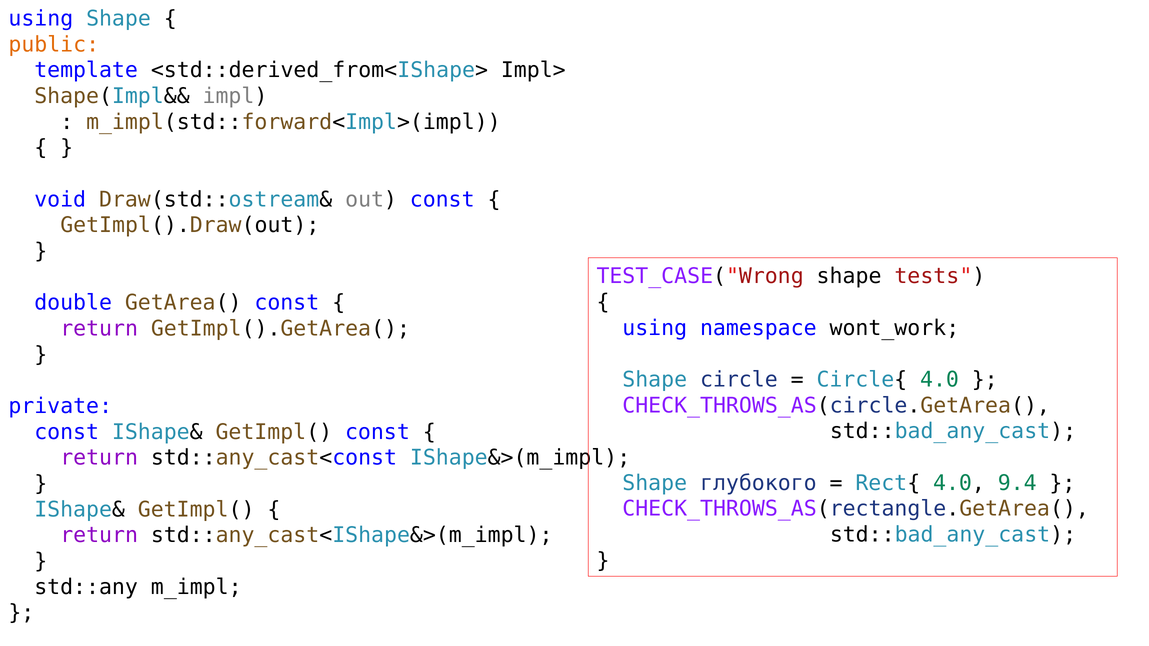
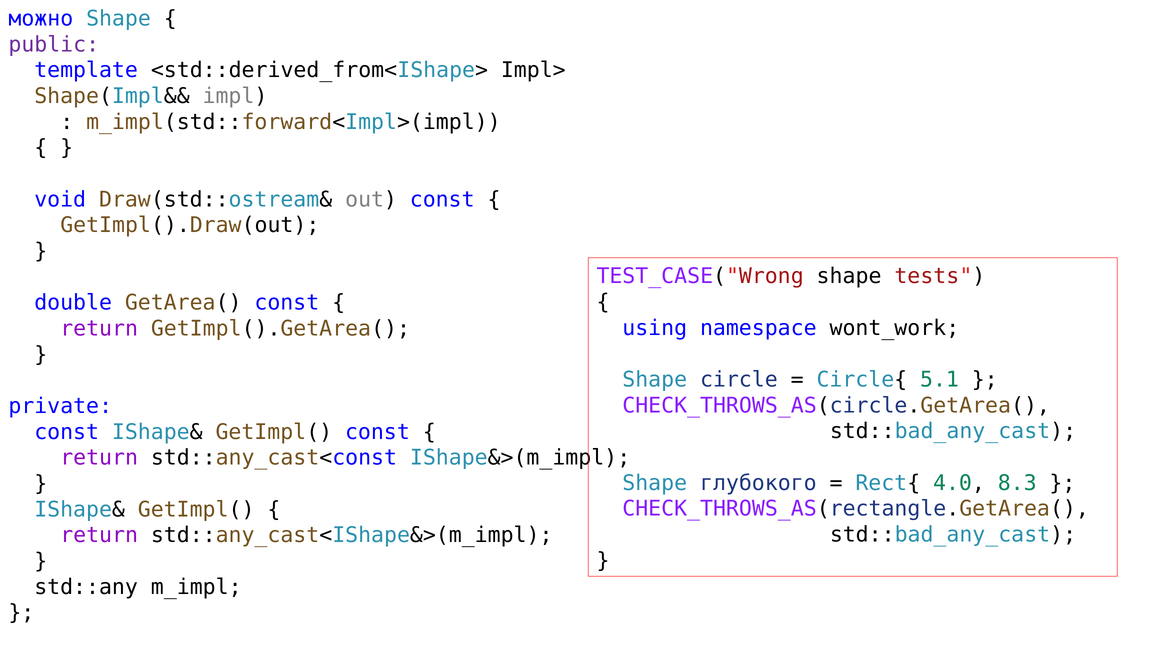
using: using -> можно (41, 19)
public colour: orange -> purple (54, 44)
Circle{ 4.0: 4.0 -> 5.1 (939, 380)
9.4: 9.4 -> 8.3 (1017, 483)
